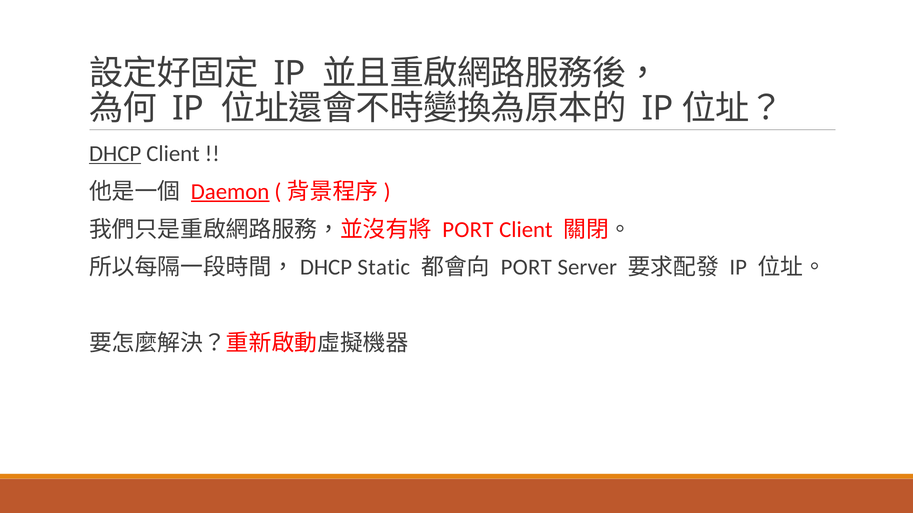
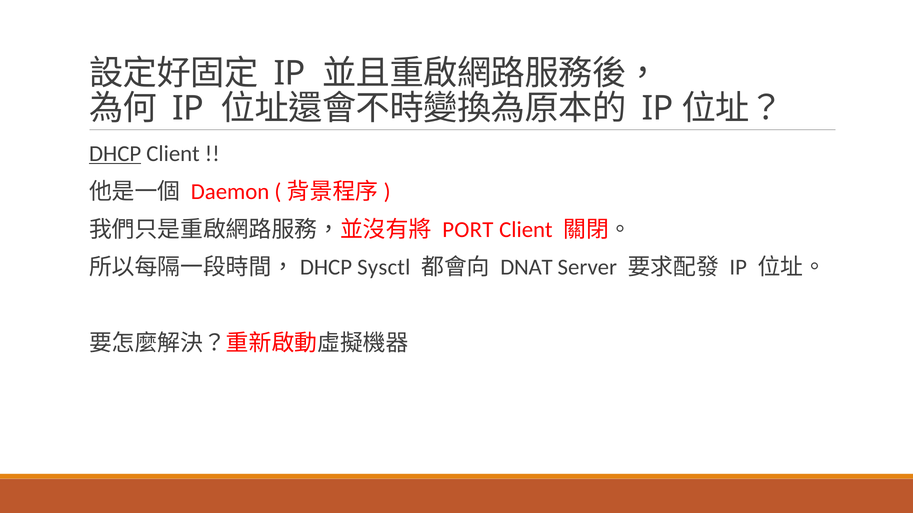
Daemon underline: present -> none (230, 192)
Static: Static -> Sysctl (384, 268)
PORT: PORT -> DNAT (526, 268)
